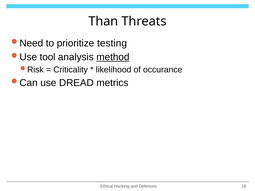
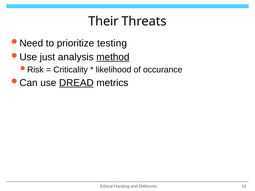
Than: Than -> Their (103, 21)
tool: tool -> just (47, 57)
DREAD underline: none -> present (76, 83)
